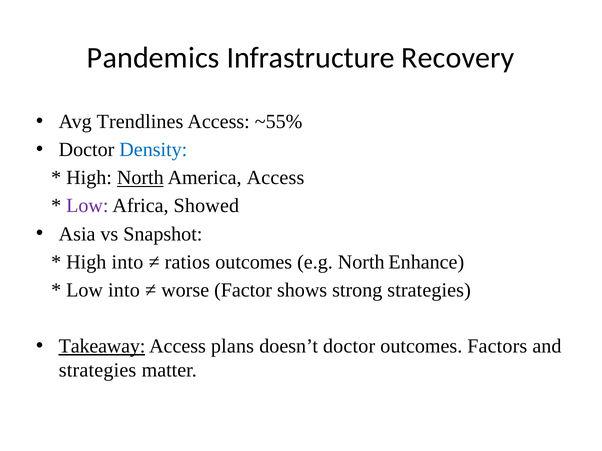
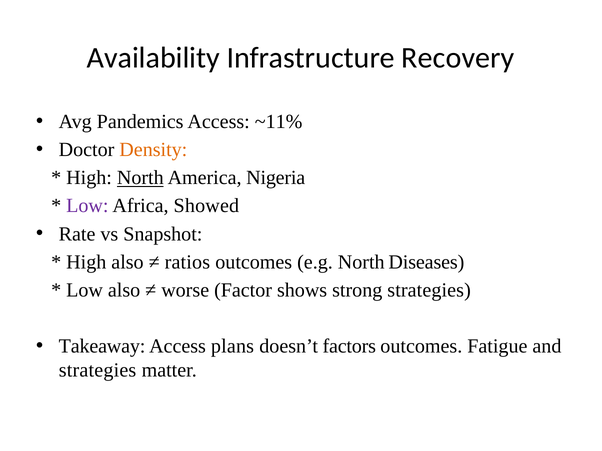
Pandemics: Pandemics -> Availability (153, 58)
Trendlines: Trendlines -> Pandemics (140, 122)
~55%: ~55% -> ~11% (279, 122)
Density colour: blue -> orange (153, 150)
America Access: Access -> Nigeria (276, 178)
Asia: Asia -> Rate (77, 234)
High into: into -> also (128, 262)
Enhance: Enhance -> Diseases (426, 262)
Low into: into -> also (124, 290)
Takeaway underline: present -> none (102, 346)
doesn’t doctor: doctor -> factors (349, 346)
Factors: Factors -> Fatigue (497, 346)
